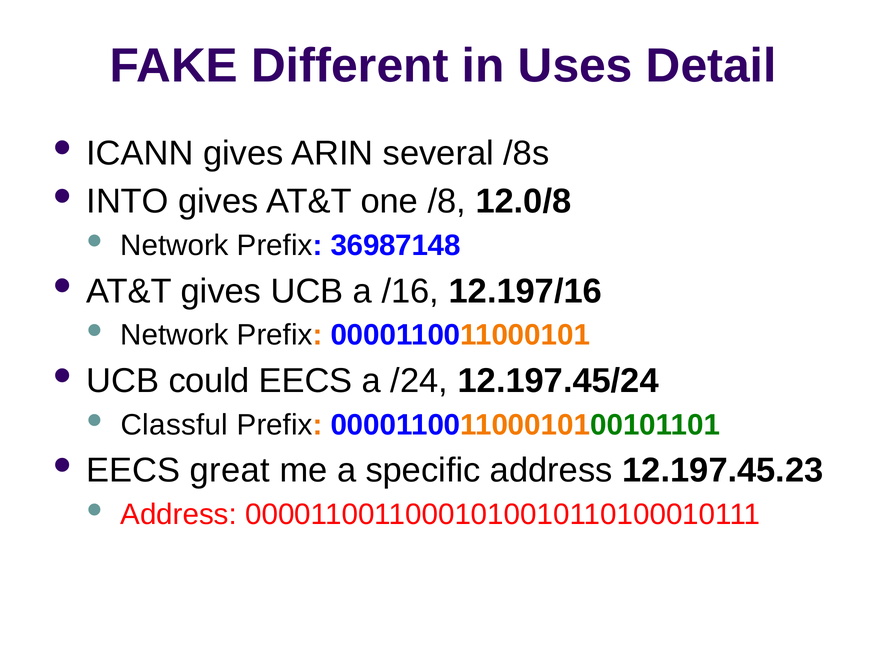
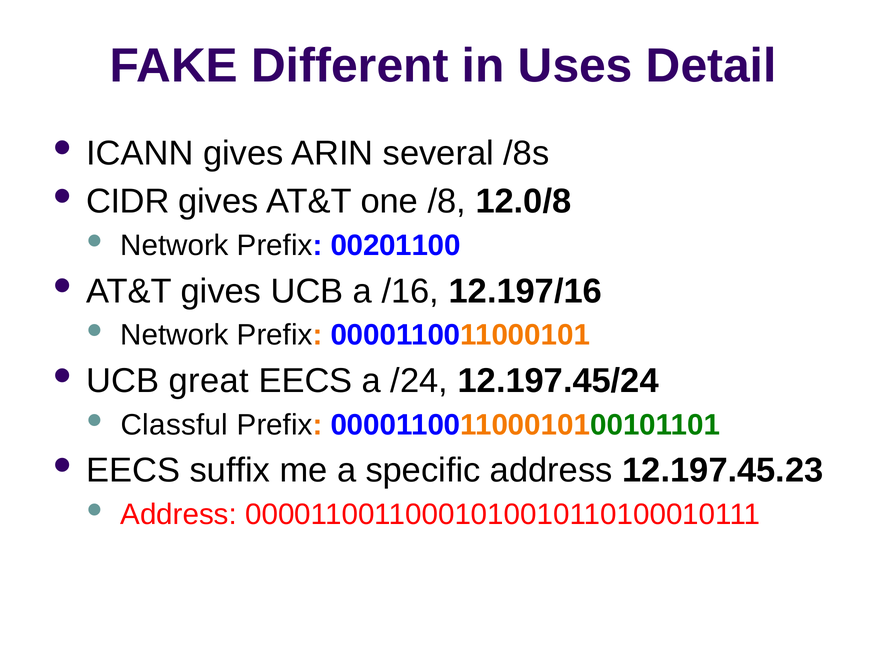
INTO: INTO -> CIDR (128, 202)
36987148: 36987148 -> 00201100 (396, 246)
could: could -> great (209, 381)
great: great -> suffix (230, 471)
